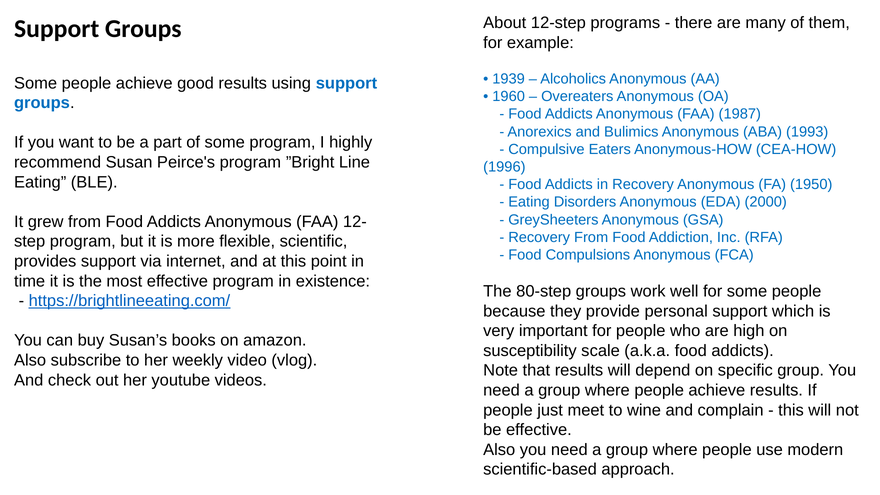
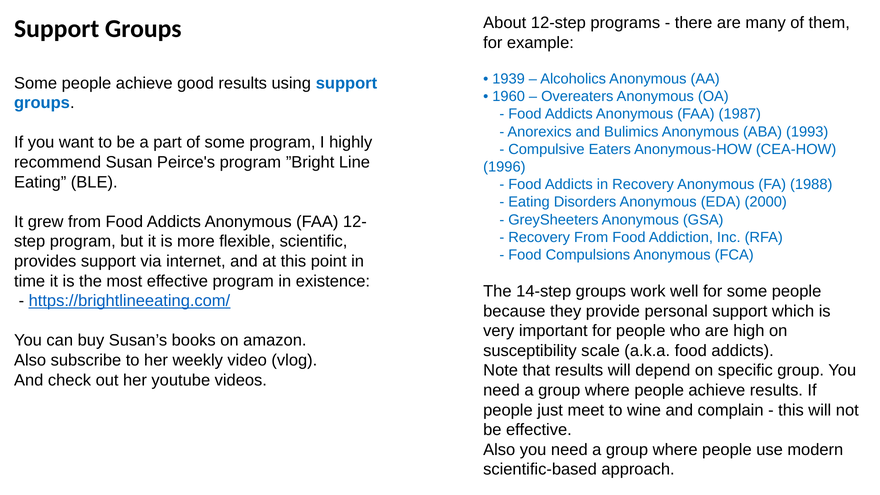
1950: 1950 -> 1988 (811, 184)
80-step: 80-step -> 14-step (544, 291)
